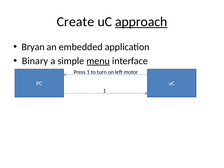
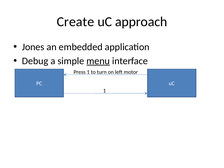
approach underline: present -> none (141, 22)
Bryan: Bryan -> Jones (33, 47)
Binary: Binary -> Debug (35, 61)
